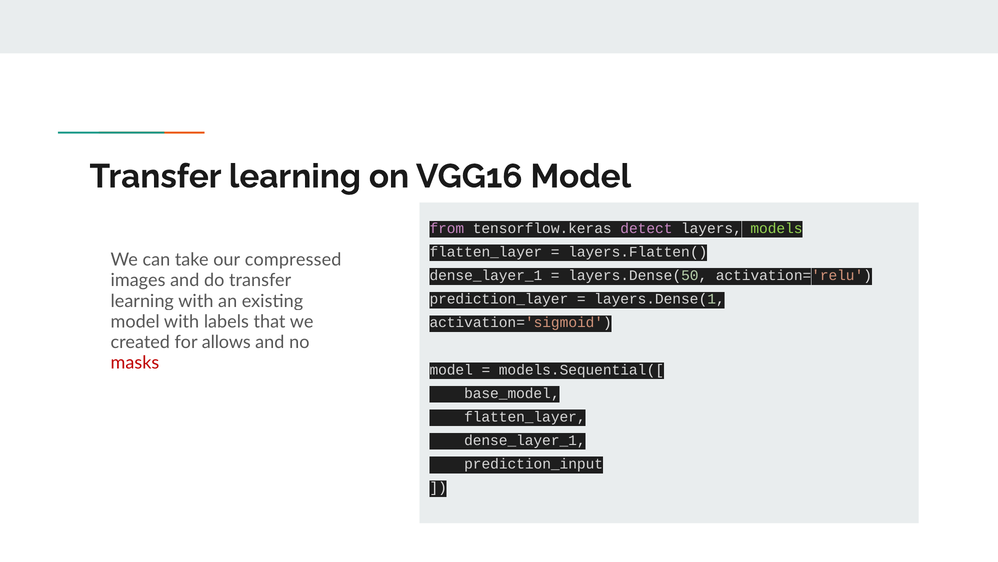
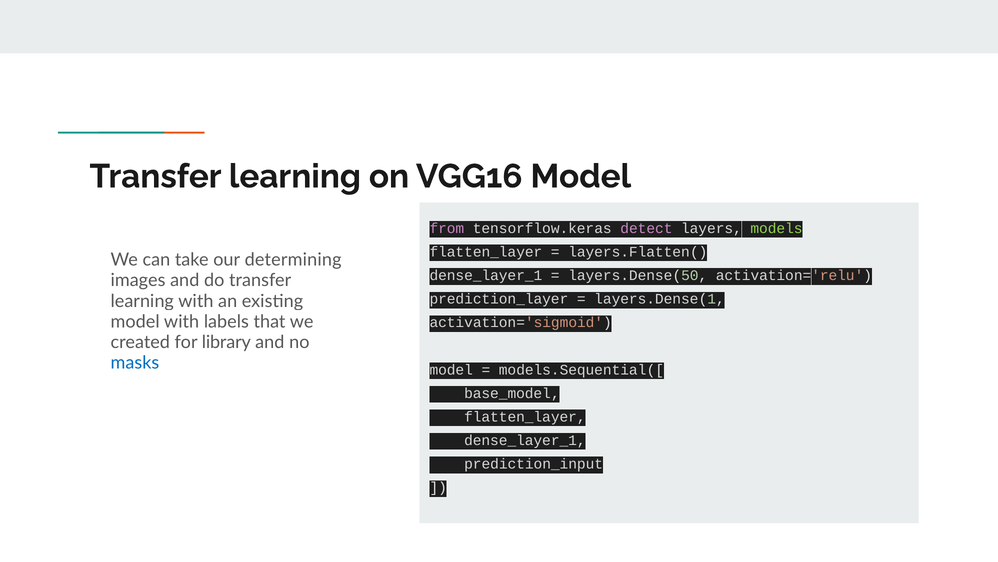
compressed: compressed -> determining (293, 260)
allows: allows -> library (226, 342)
masks colour: red -> blue (135, 363)
